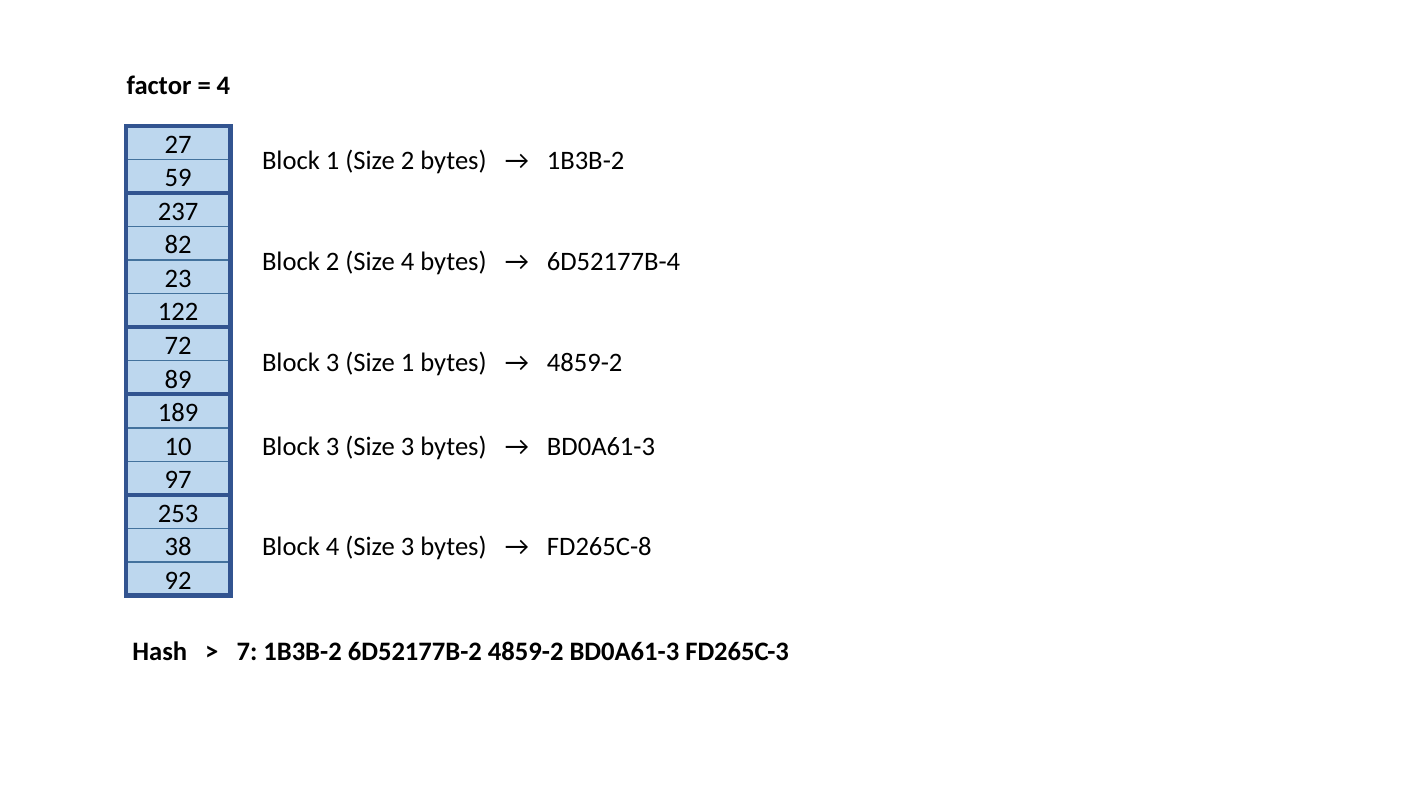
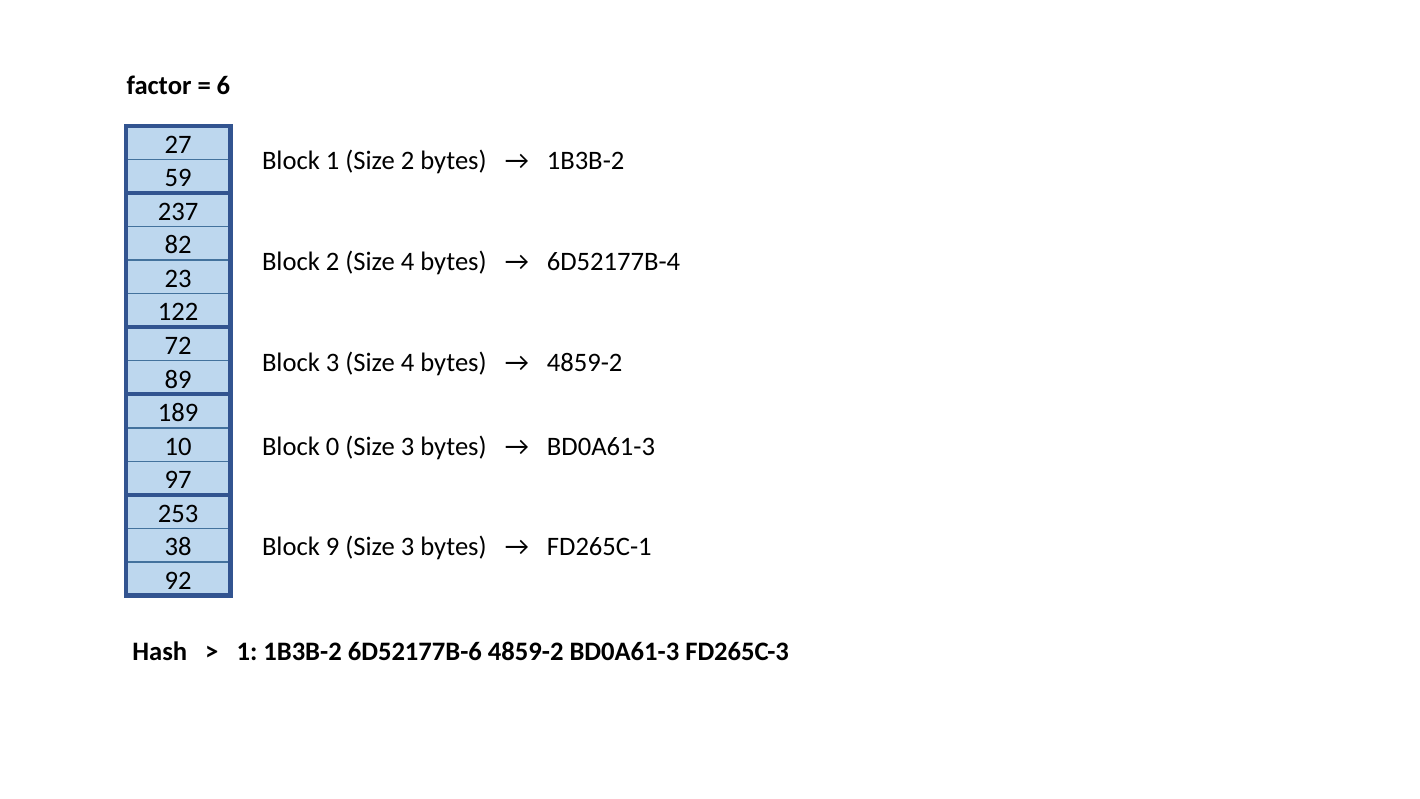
4: 4 -> 6 (223, 86)
3 Size 1: 1 -> 4 (408, 362)
3: 3 -> 0 (333, 446)
Block 4: 4 -> 9 (333, 546)
FD265C-8: FD265C-8 -> FD265C-1 (599, 546)
7: 7 -> 1 (247, 652)
6D52177B-2: 6D52177B-2 -> 6D52177B-6 (415, 652)
